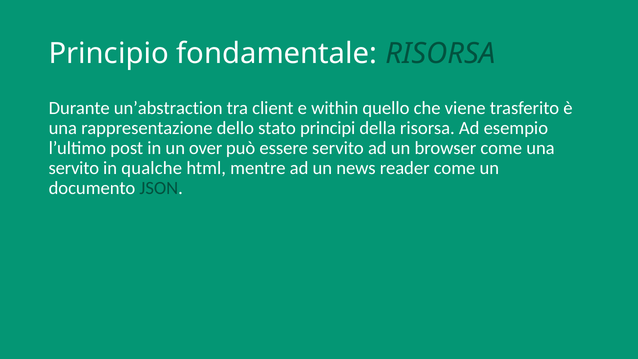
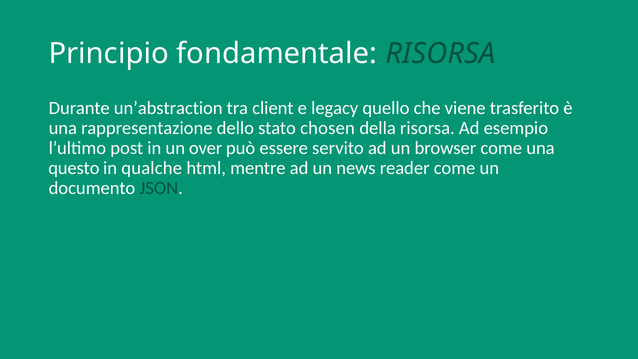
within: within -> legacy (335, 108)
principi: principi -> chosen (328, 128)
servito: servito -> questo (74, 168)
